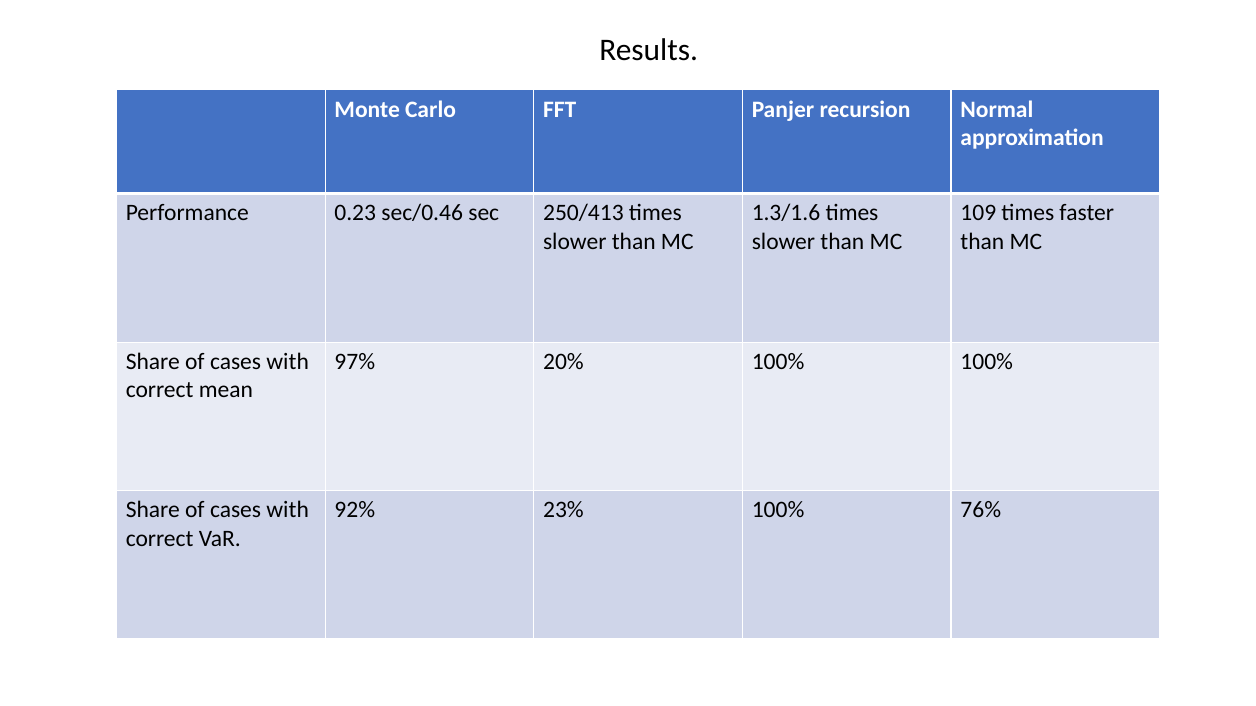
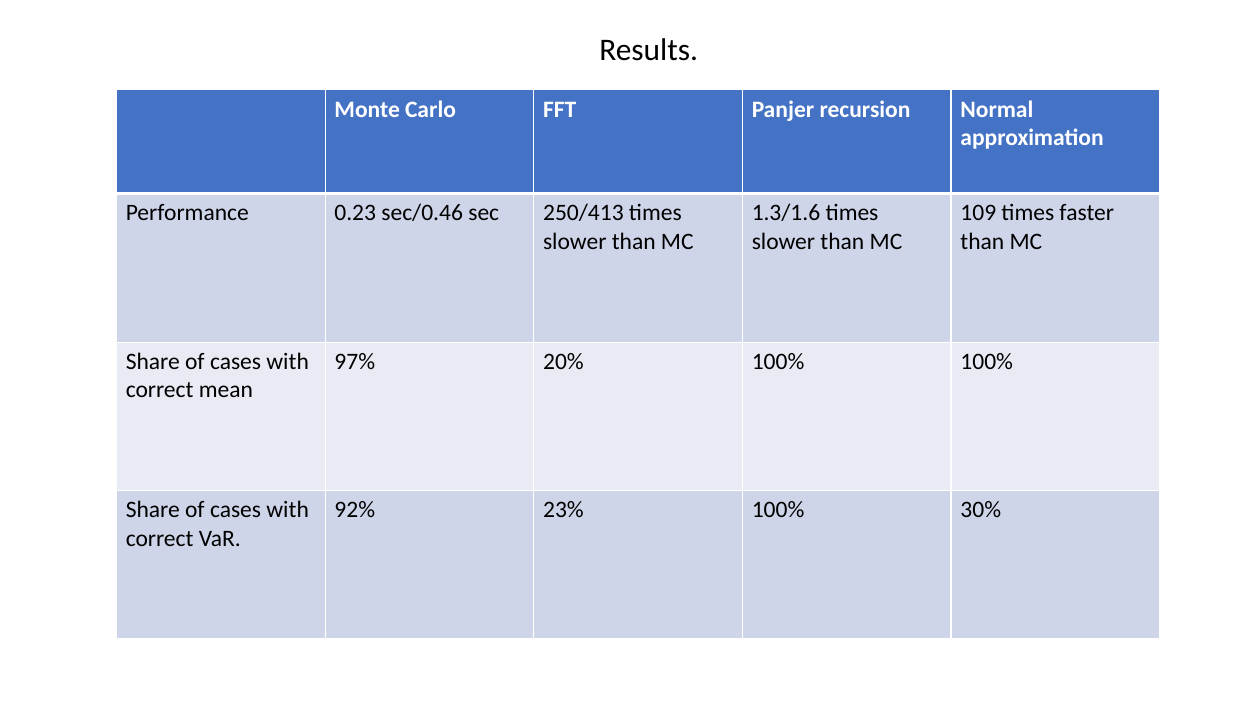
76%: 76% -> 30% (981, 510)
